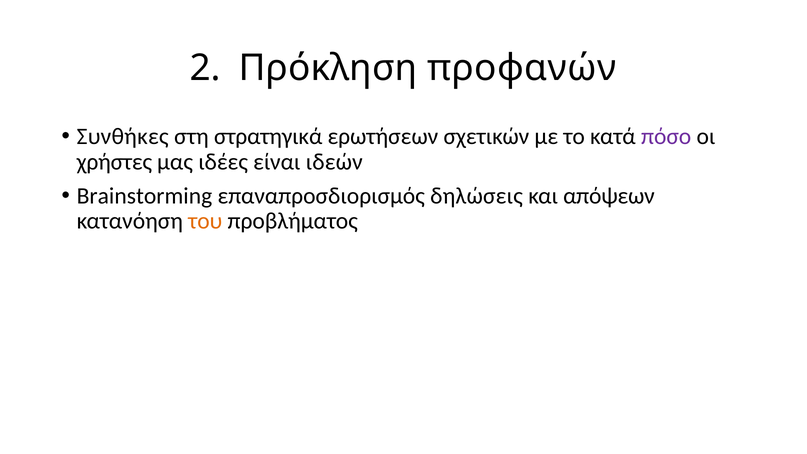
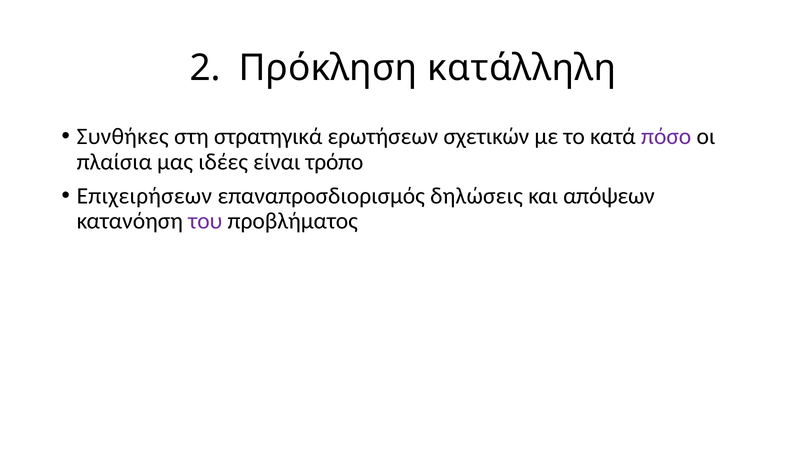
προφανών: προφανών -> κατάλληλη (522, 68)
χρήστες: χρήστες -> πλαίσια (114, 162)
ιδεών: ιδεών -> τρόπο (334, 162)
Brainstorming: Brainstorming -> Επιχειρήσεων (144, 196)
του colour: orange -> purple (205, 221)
